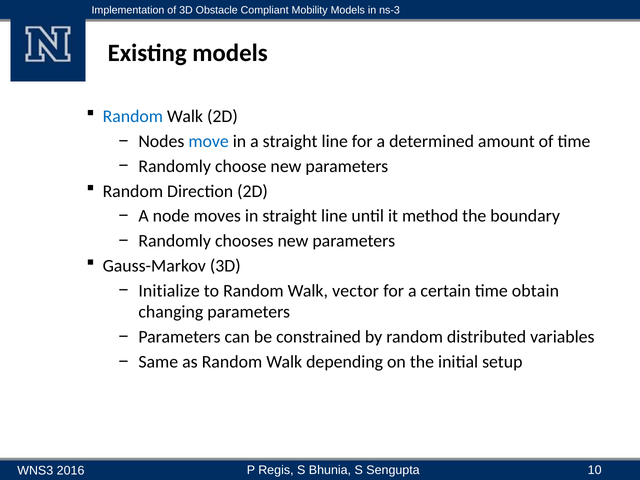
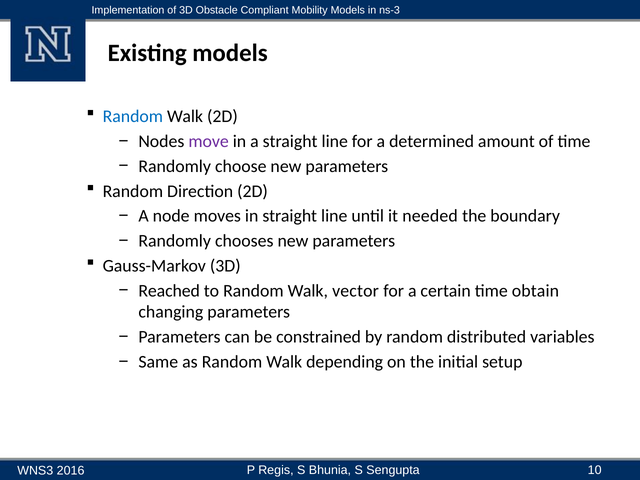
move colour: blue -> purple (209, 141)
method: method -> needed (430, 216)
Initialize: Initialize -> Reached (169, 291)
